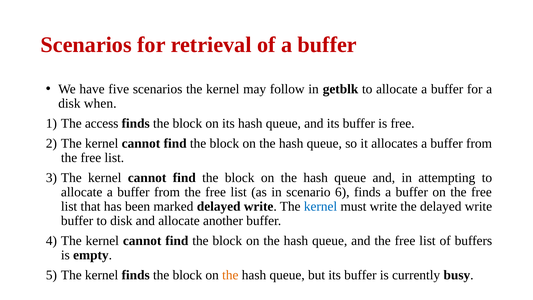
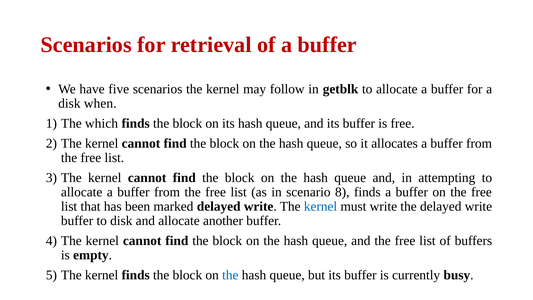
access: access -> which (102, 123)
6: 6 -> 8 (342, 192)
the colour: orange -> blue (230, 275)
